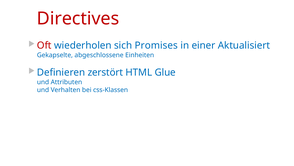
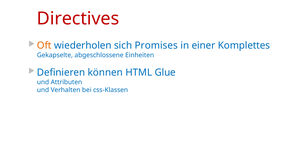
Oft colour: red -> orange (44, 45)
Aktualisiert: Aktualisiert -> Komplettes (244, 45)
zerstört: zerstört -> können (105, 72)
